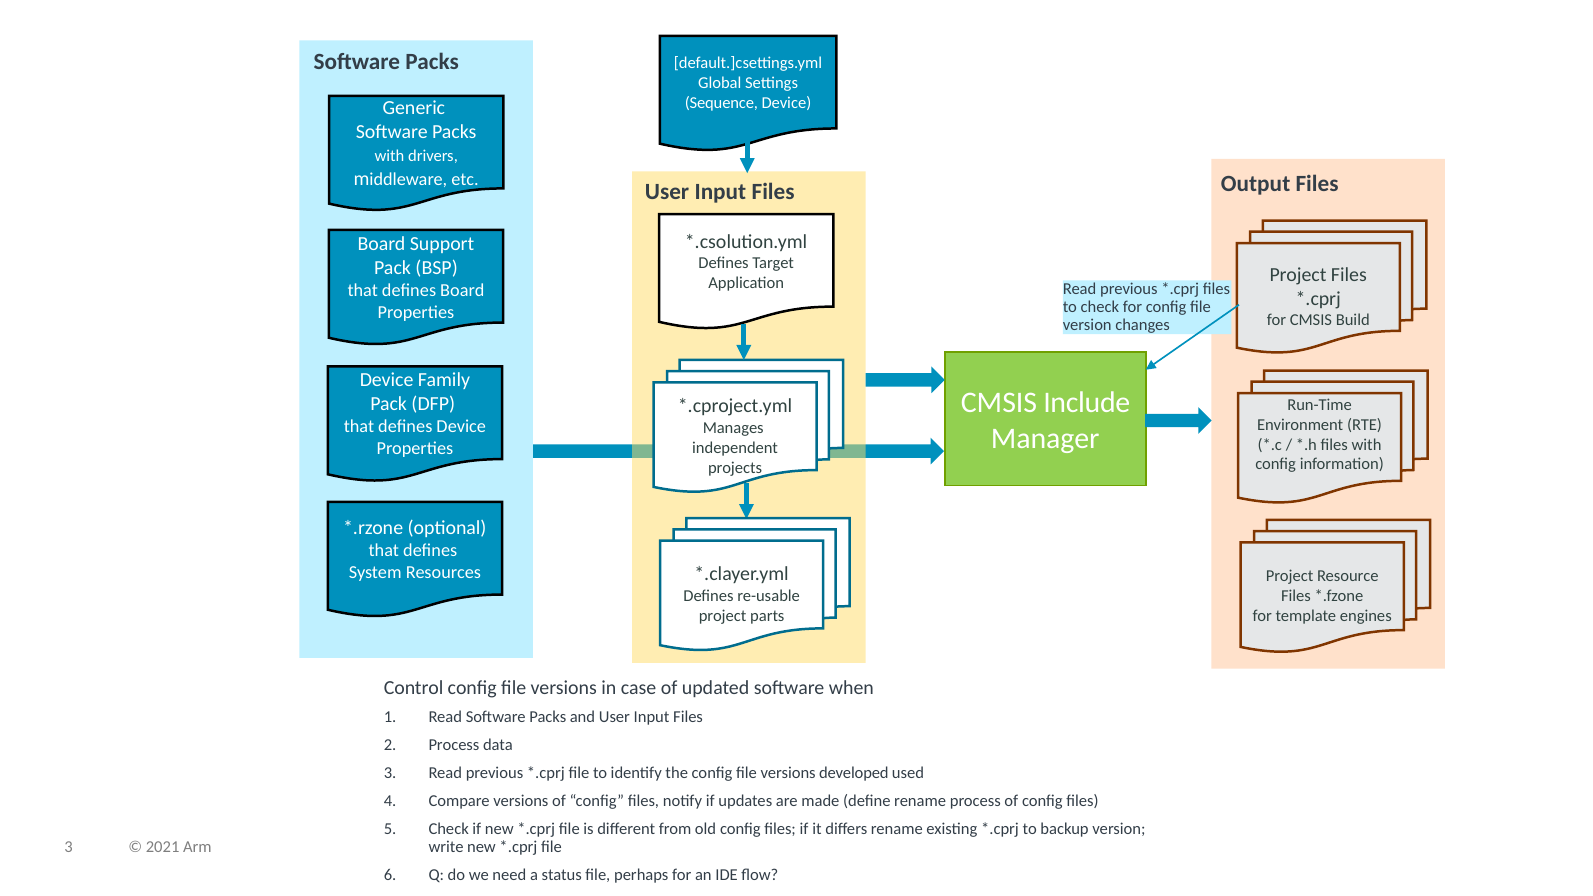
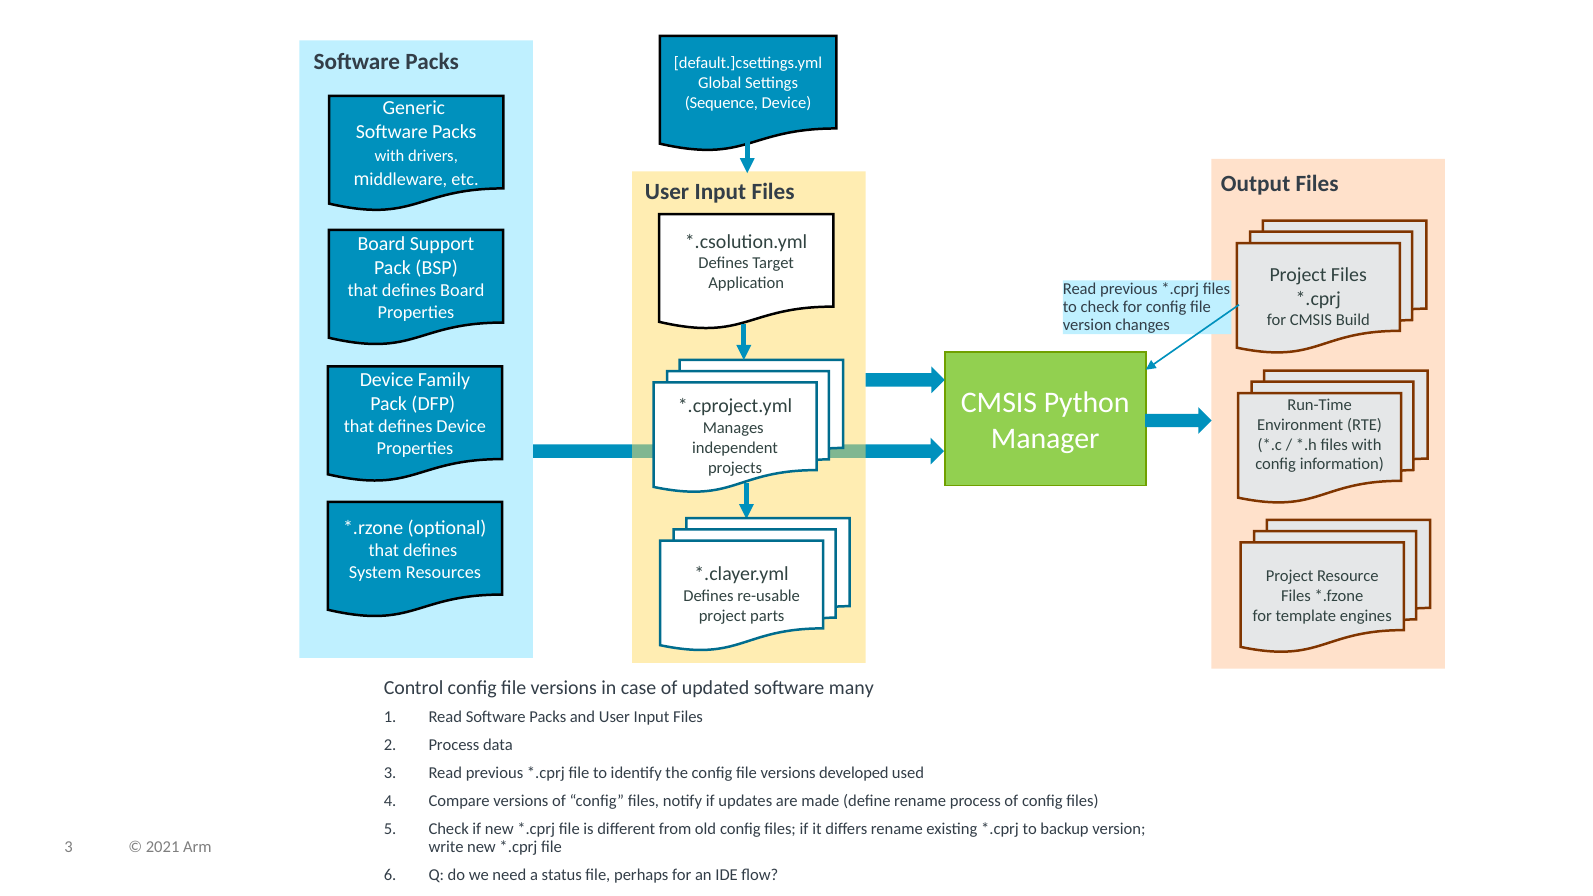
Include: Include -> Python (1087, 403)
when: when -> many (851, 688)
